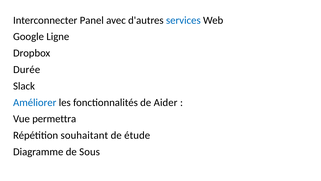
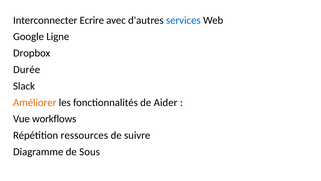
Panel: Panel -> Ecrire (92, 20)
Améliorer colour: blue -> orange (35, 102)
permettra: permettra -> workflows (54, 119)
souhaitant: souhaitant -> ressources (84, 135)
étude: étude -> suivre (137, 135)
